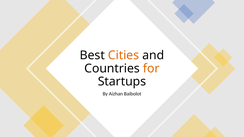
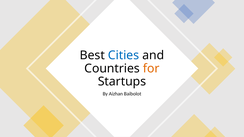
Cities colour: orange -> blue (124, 55)
